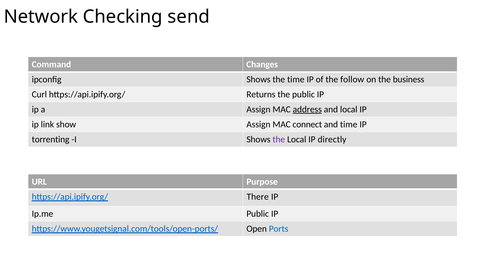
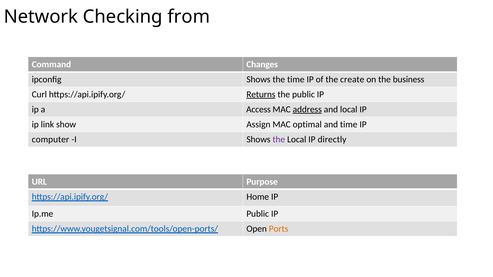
send: send -> from (189, 17)
follow: follow -> create (352, 80)
Returns underline: none -> present (261, 95)
a Assign: Assign -> Access (258, 110)
connect: connect -> optimal (307, 125)
torrenting: torrenting -> computer (51, 140)
There: There -> Home (258, 197)
Ports colour: blue -> orange (279, 229)
